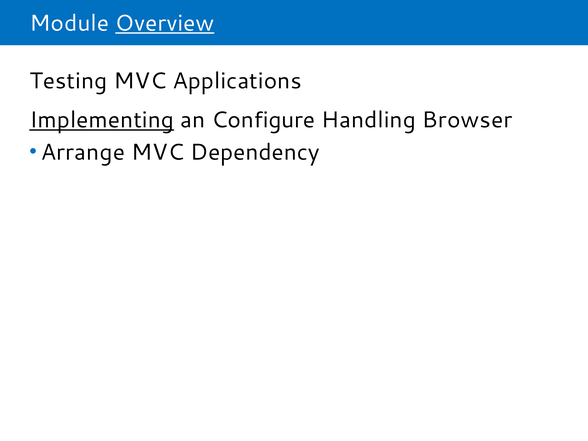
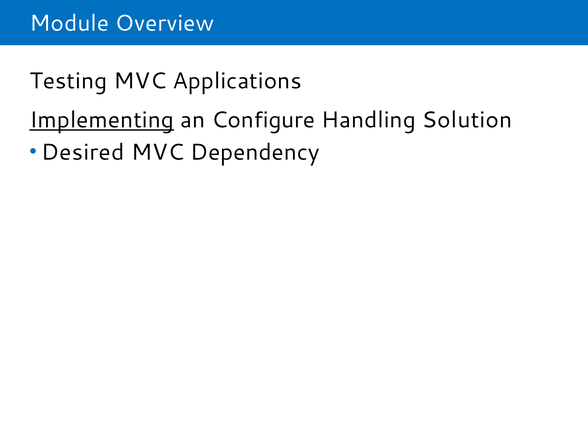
Overview underline: present -> none (165, 23)
Browser: Browser -> Solution (467, 120)
Arrange: Arrange -> Desired (83, 152)
